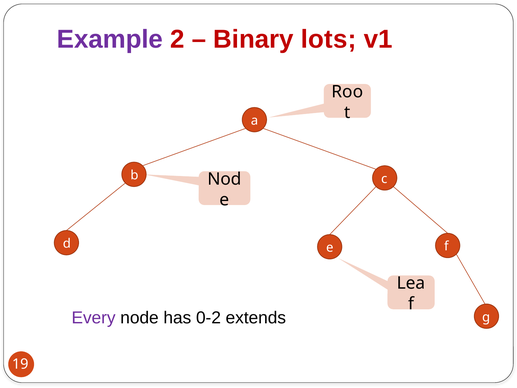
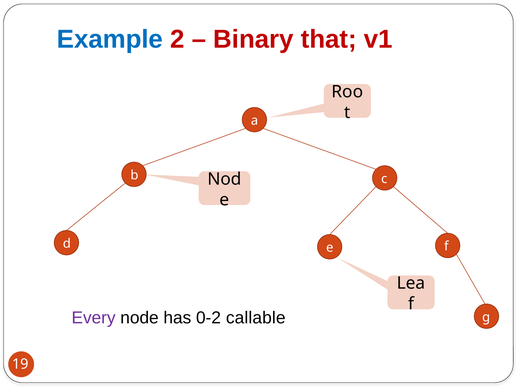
Example colour: purple -> blue (110, 39)
lots: lots -> that (329, 39)
extends: extends -> callable (256, 317)
